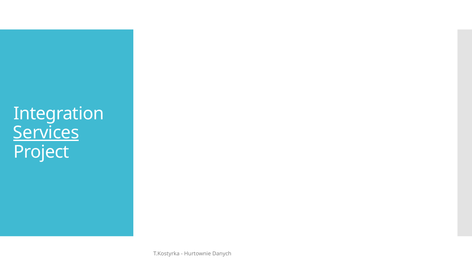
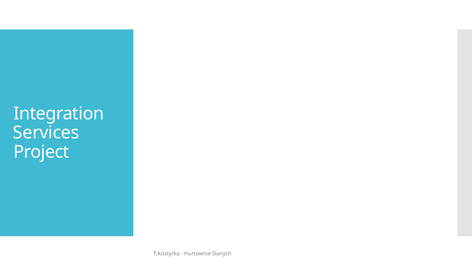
Services underline: present -> none (46, 132)
